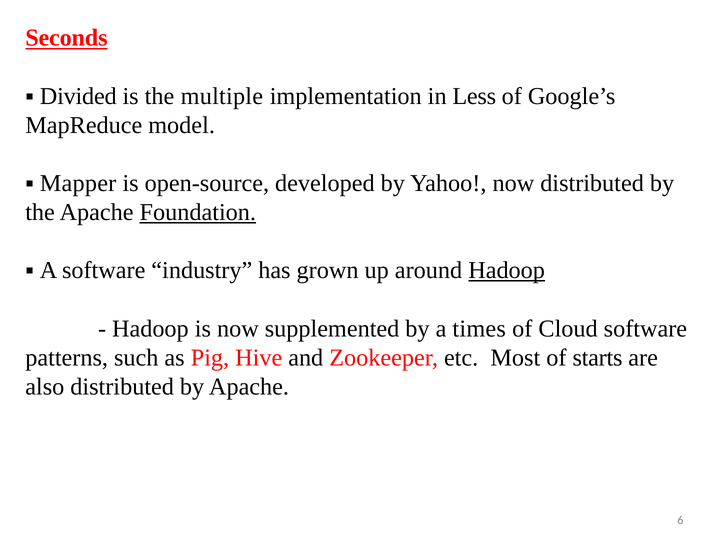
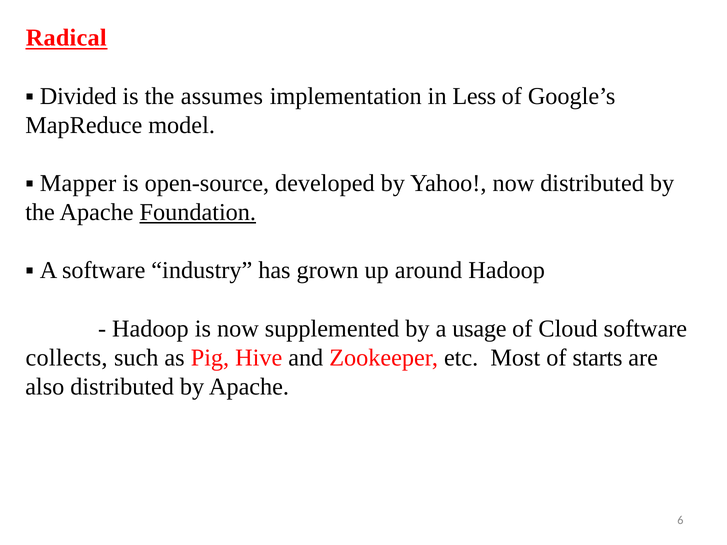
Seconds: Seconds -> Radical (66, 38)
multiple: multiple -> assumes (222, 96)
Hadoop underline: present -> none (507, 271)
times: times -> usage (479, 329)
patterns: patterns -> collects (67, 358)
